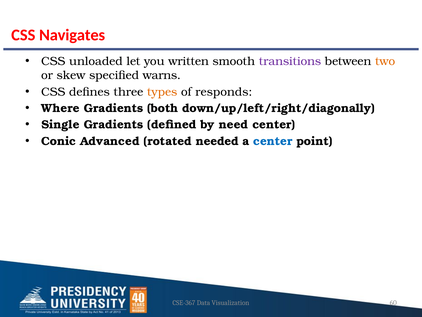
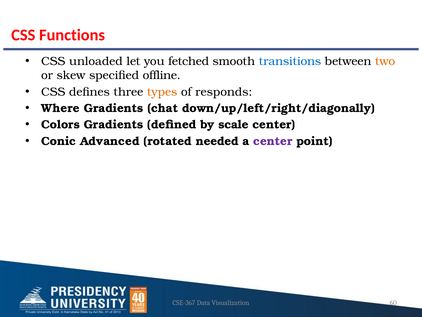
Navigates: Navigates -> Functions (72, 35)
written: written -> fetched (189, 61)
transitions colour: purple -> blue (290, 61)
warns: warns -> offline (162, 75)
both: both -> chat (163, 108)
Single: Single -> Colors (60, 125)
need: need -> scale (234, 125)
center colour: blue -> purple (273, 141)
